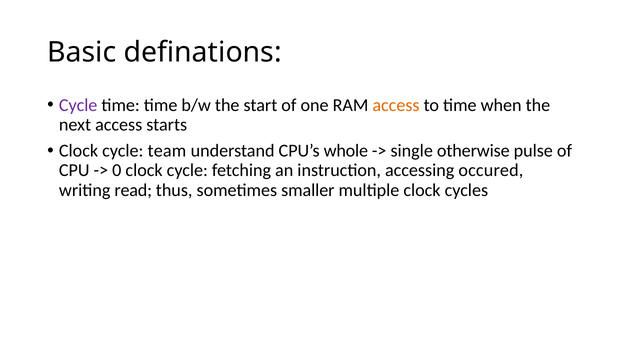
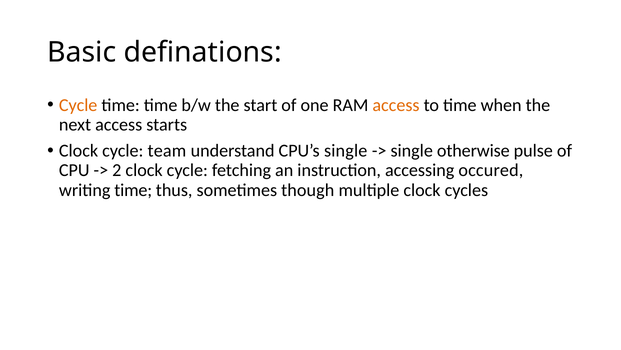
Cycle colour: purple -> orange (78, 105)
CPU’s whole: whole -> single (346, 151)
0: 0 -> 2 (117, 170)
writing read: read -> time (133, 190)
smaller: smaller -> though (308, 190)
